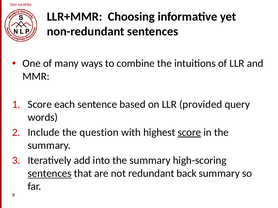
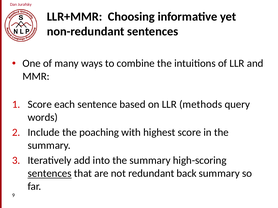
provided: provided -> methods (201, 105)
question: question -> poaching (99, 133)
score underline: present -> none (189, 133)
